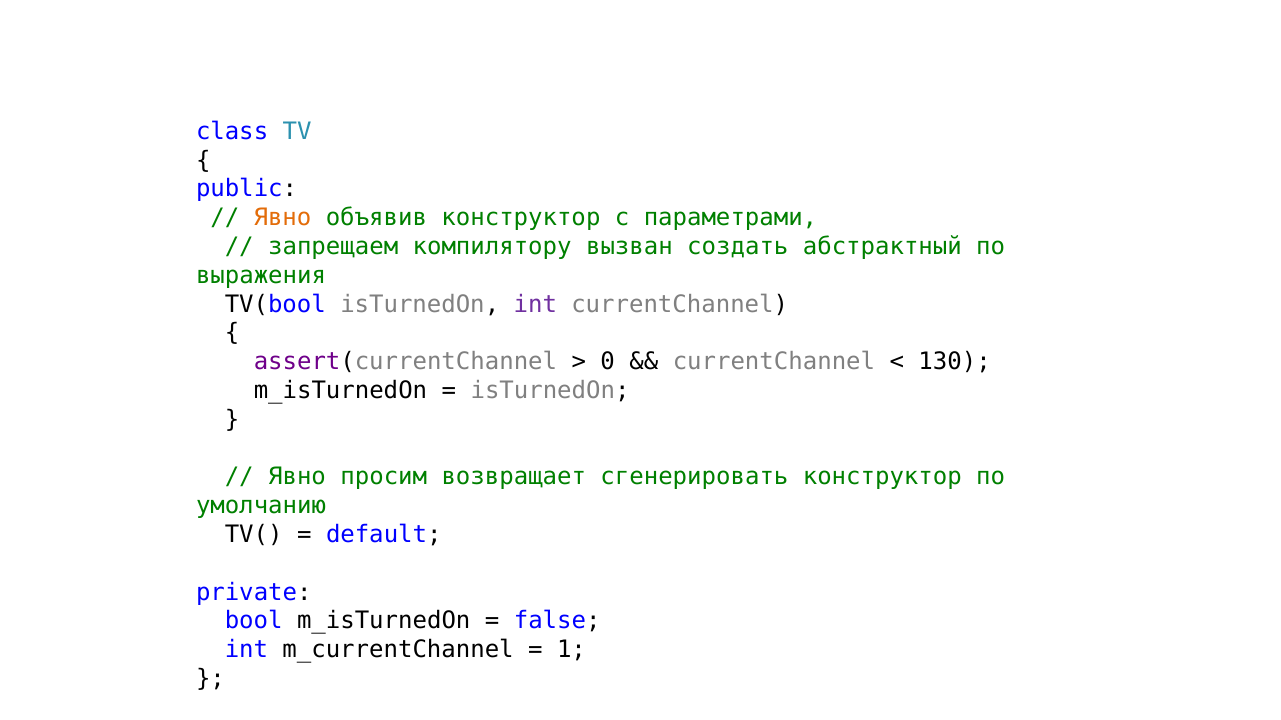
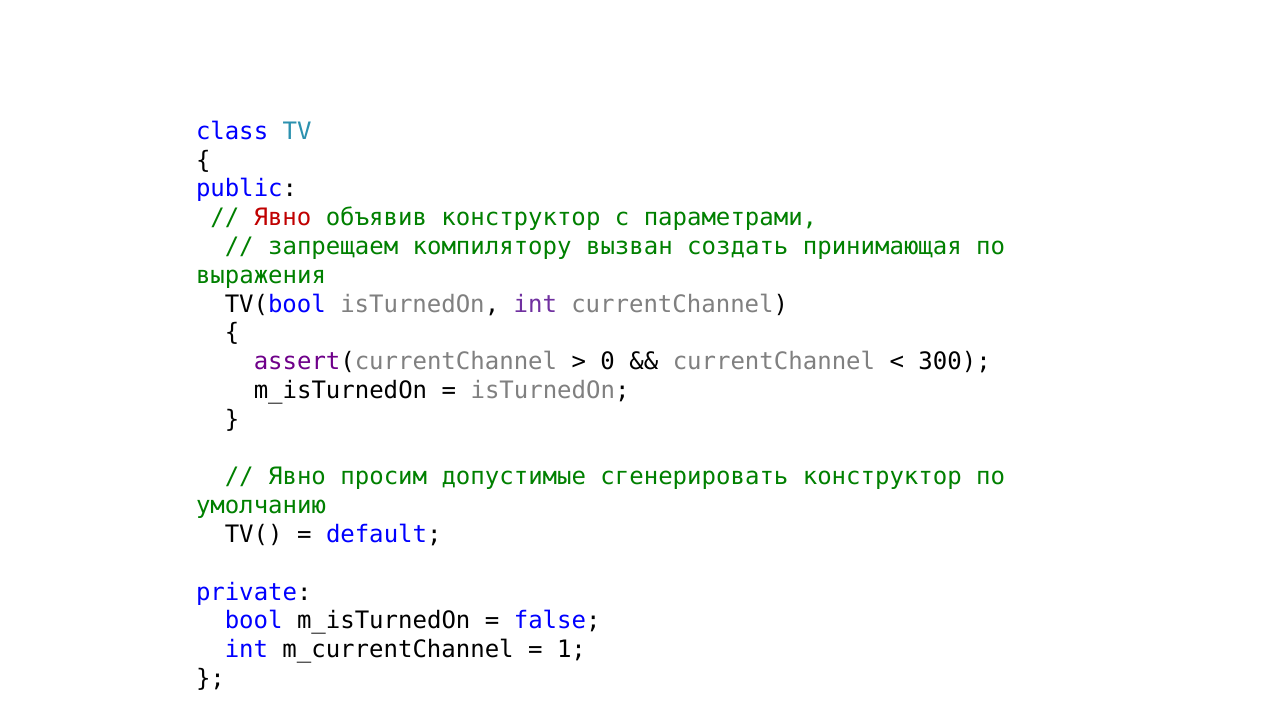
Явно colour: orange -> red (283, 218)
абстрактный: абстрактный -> принимающая (882, 247)
130: 130 -> 300 (955, 362)
возвращает: возвращает -> допустимые (514, 477)
